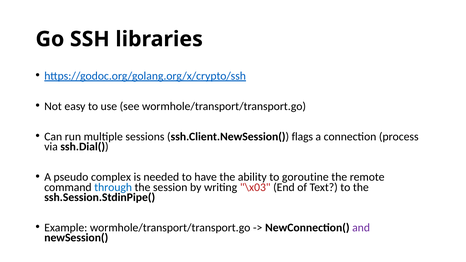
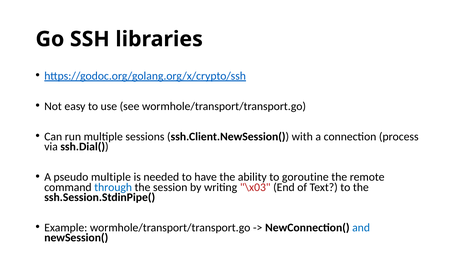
flags: flags -> with (302, 137)
pseudo complex: complex -> multiple (111, 177)
and colour: purple -> blue (361, 228)
